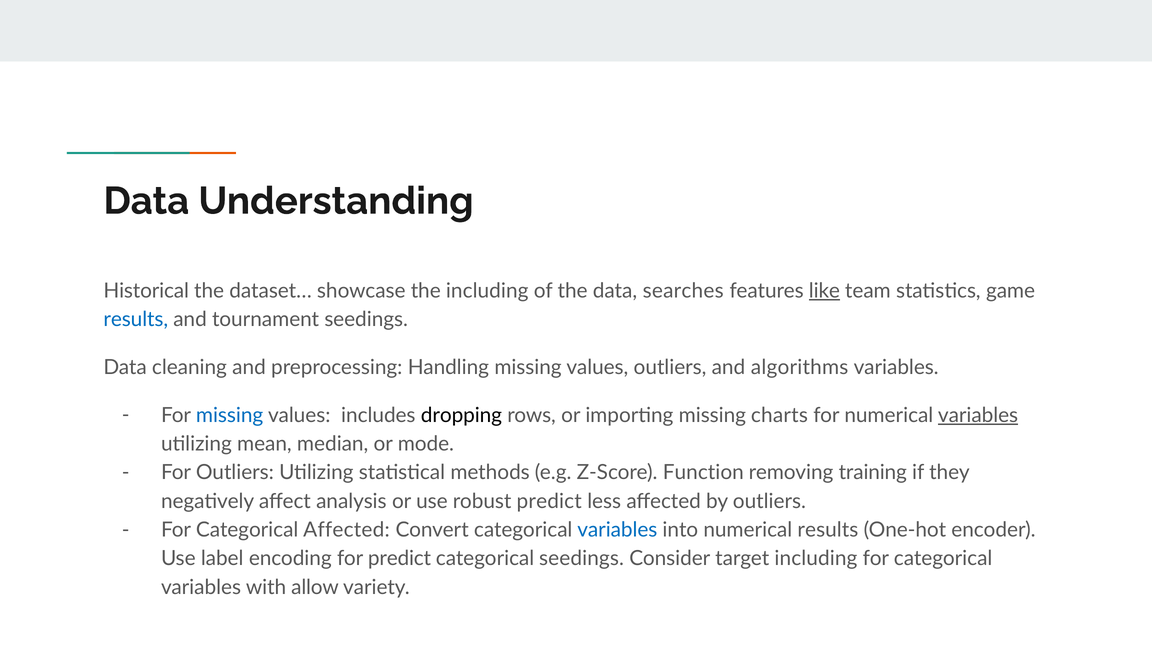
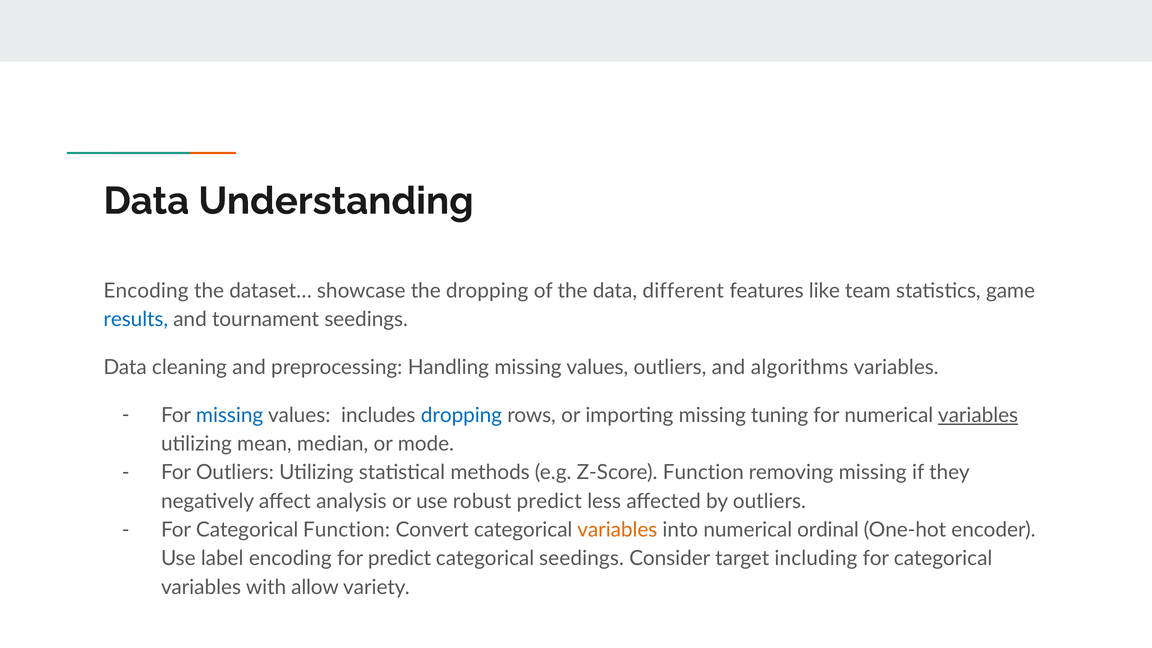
Historical: Historical -> Encoding (146, 291)
the including: including -> dropping (487, 291)
searches: searches -> different (683, 291)
like underline: present -> none (824, 291)
dropping colour: black -> blue (461, 415)
charts: charts -> tuning (780, 415)
removing training: training -> missing (873, 473)
Categorical Affected: Affected -> Function (347, 530)
variables colour: blue -> orange (617, 530)
numerical results: results -> ordinal (828, 530)
